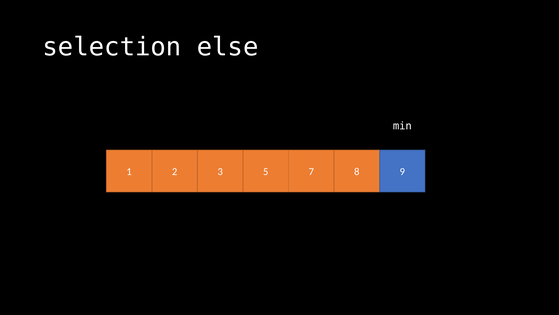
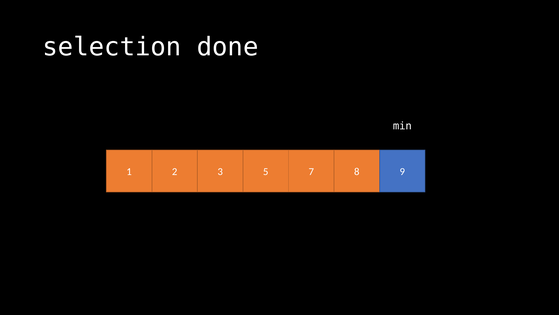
else: else -> done (228, 47)
